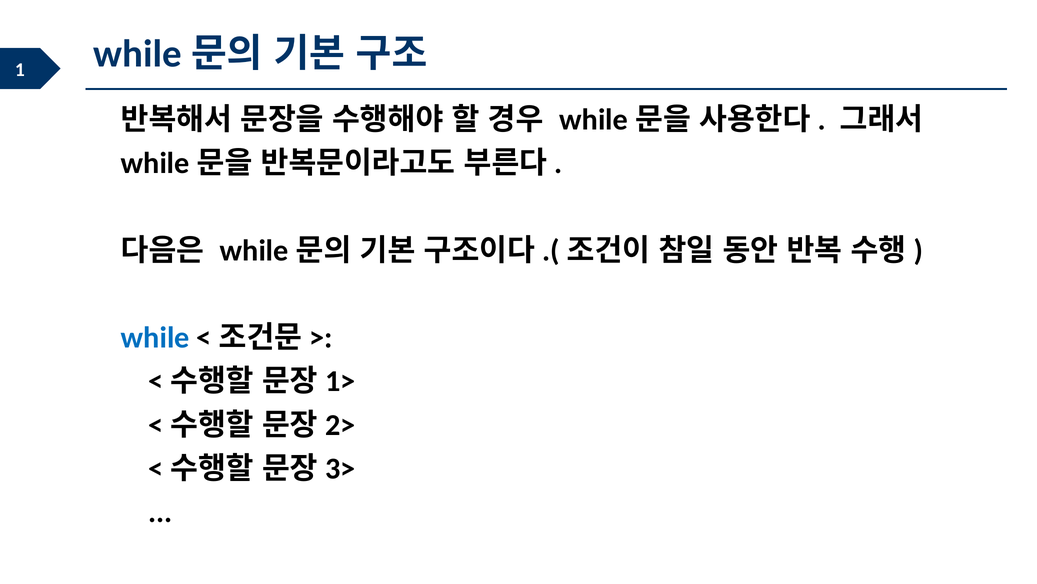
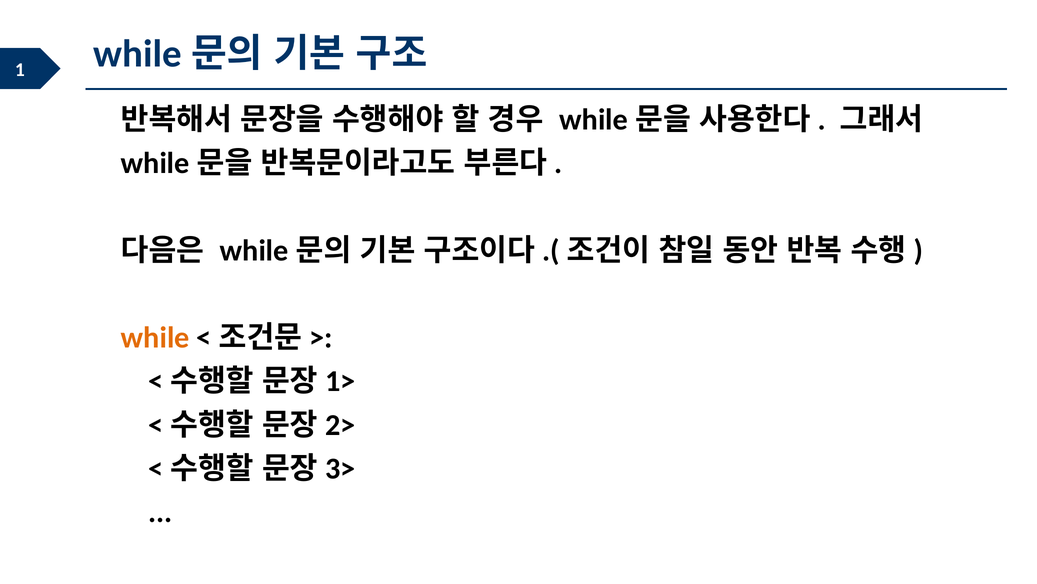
while colour: blue -> orange (155, 337)
